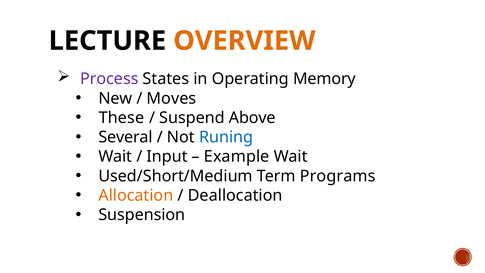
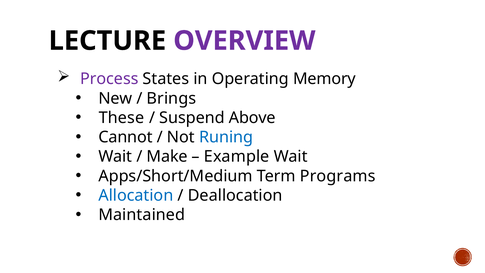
OVERVIEW colour: orange -> purple (244, 41)
Moves: Moves -> Brings (171, 98)
Several: Several -> Cannot (125, 137)
Input: Input -> Make (167, 157)
Used/Short/Medium: Used/Short/Medium -> Apps/Short/Medium (176, 176)
Allocation colour: orange -> blue (136, 195)
Suspension: Suspension -> Maintained (142, 215)
